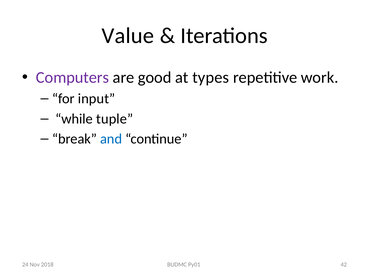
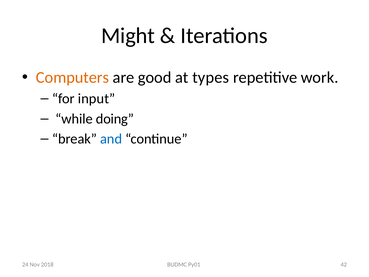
Value: Value -> Might (128, 36)
Computers colour: purple -> orange (73, 77)
tuple: tuple -> doing (115, 119)
